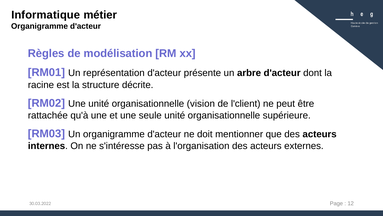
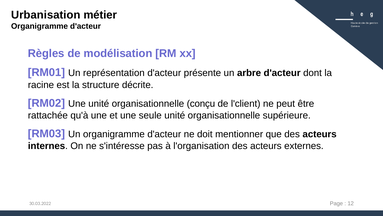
Informatique: Informatique -> Urbanisation (46, 15)
vision: vision -> conçu (201, 103)
